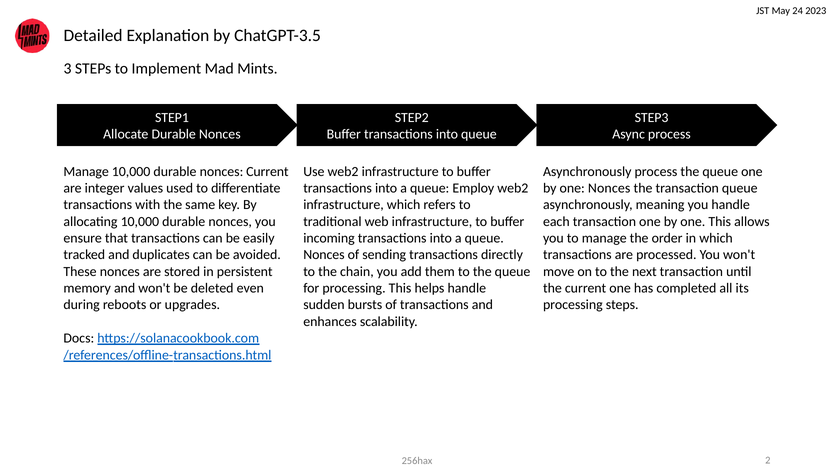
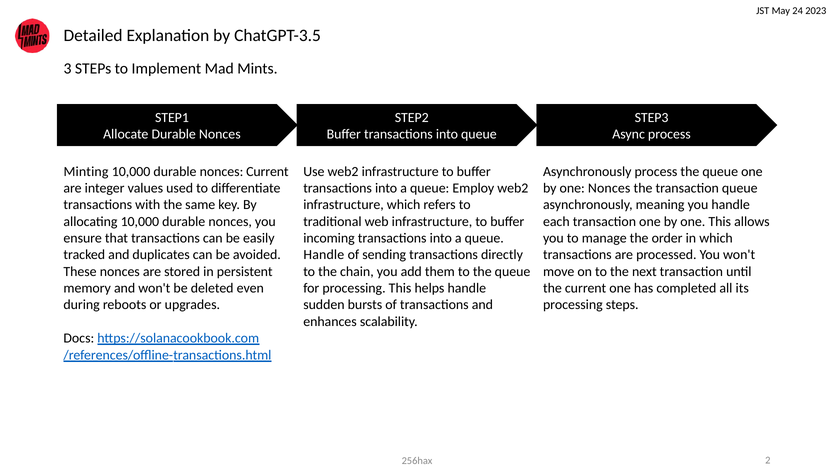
Manage: Manage -> Minting (86, 171)
Nonces: Nonces -> Handle (324, 255)
